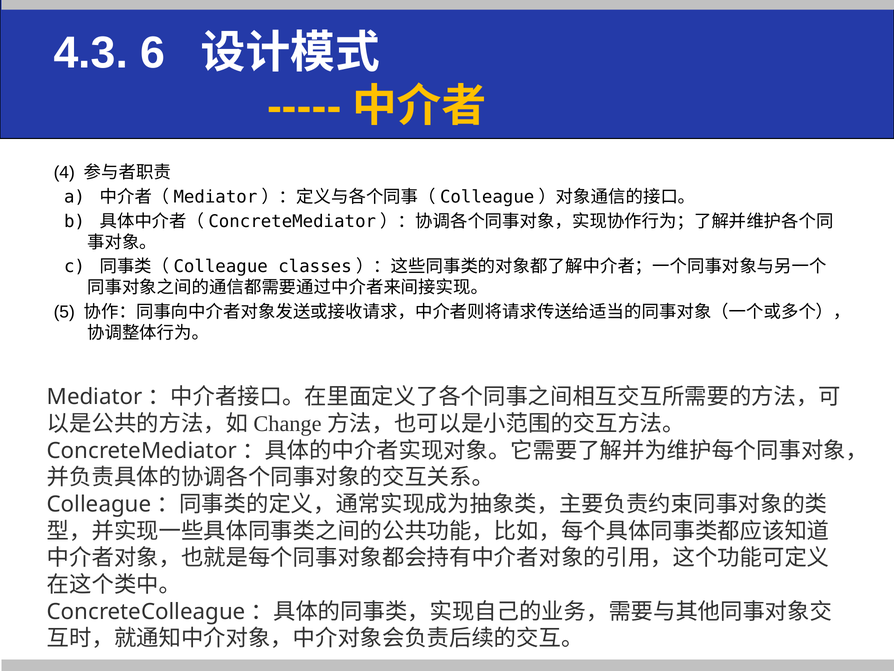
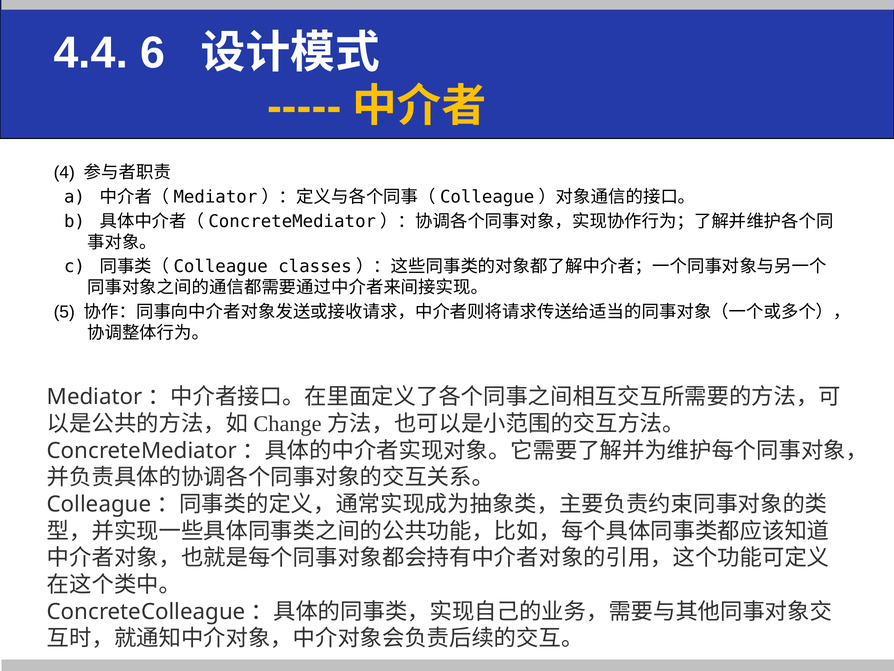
4.3: 4.3 -> 4.4 (91, 53)
